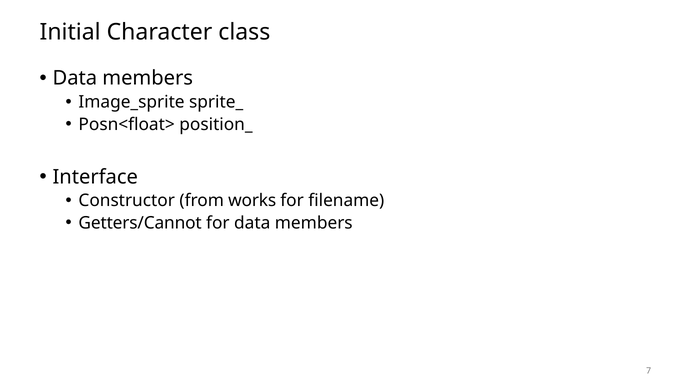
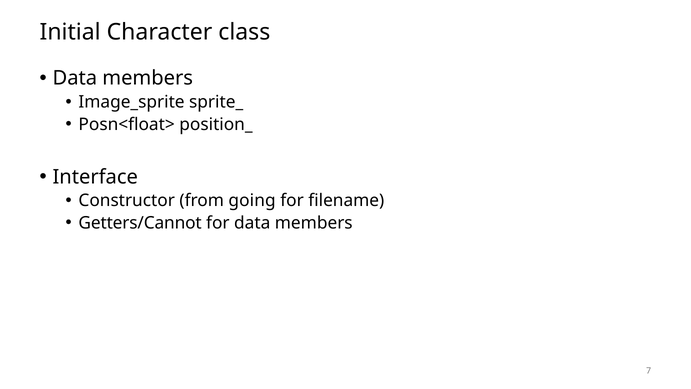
works: works -> going (252, 201)
